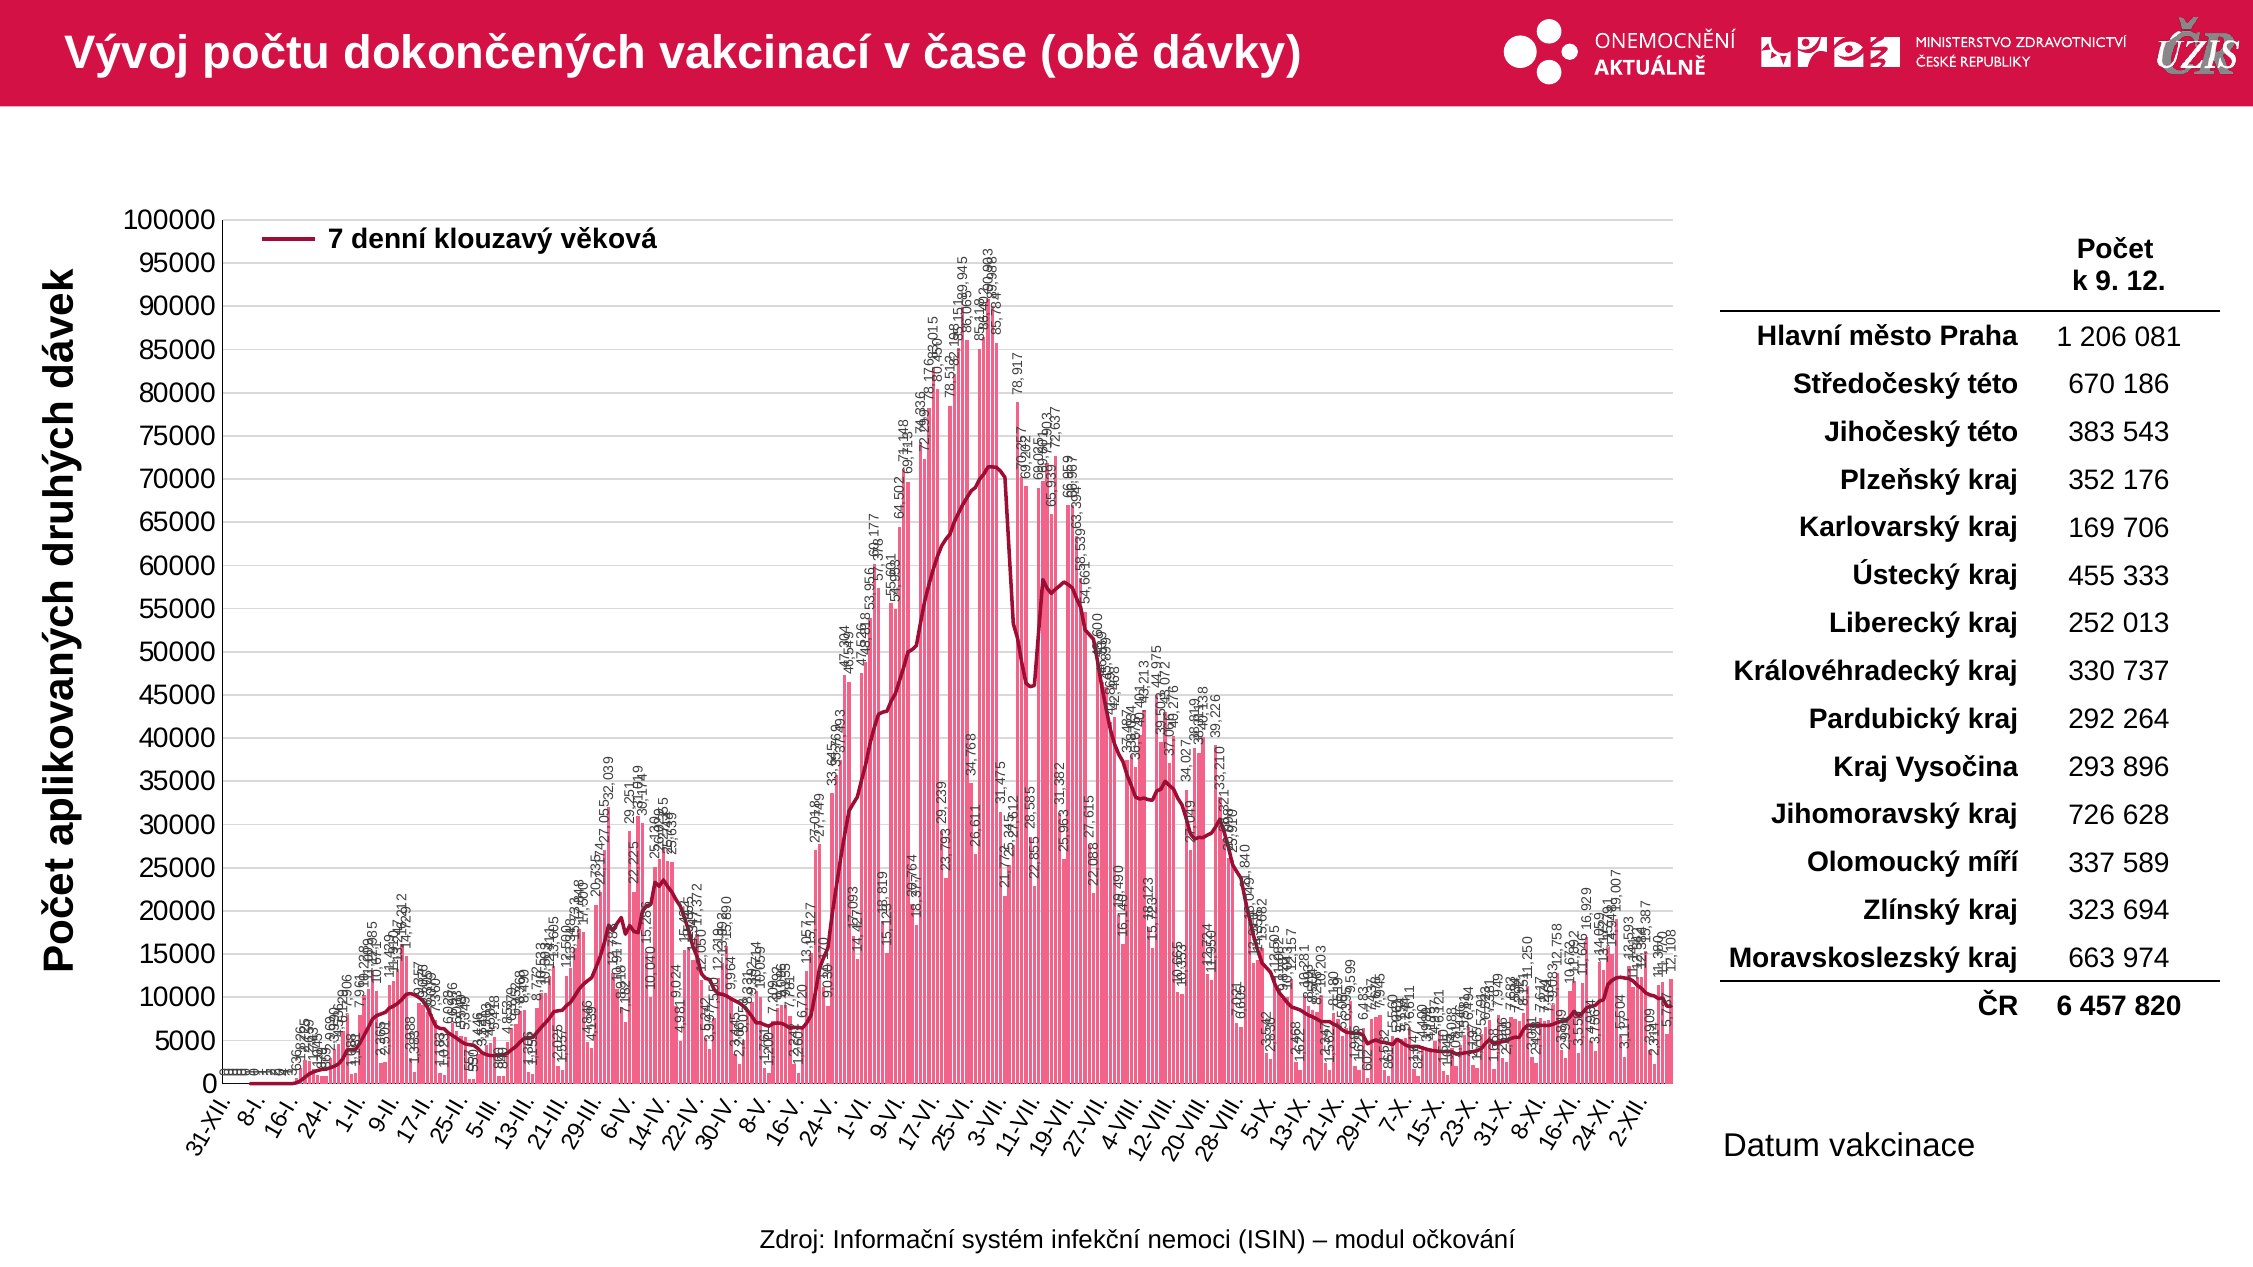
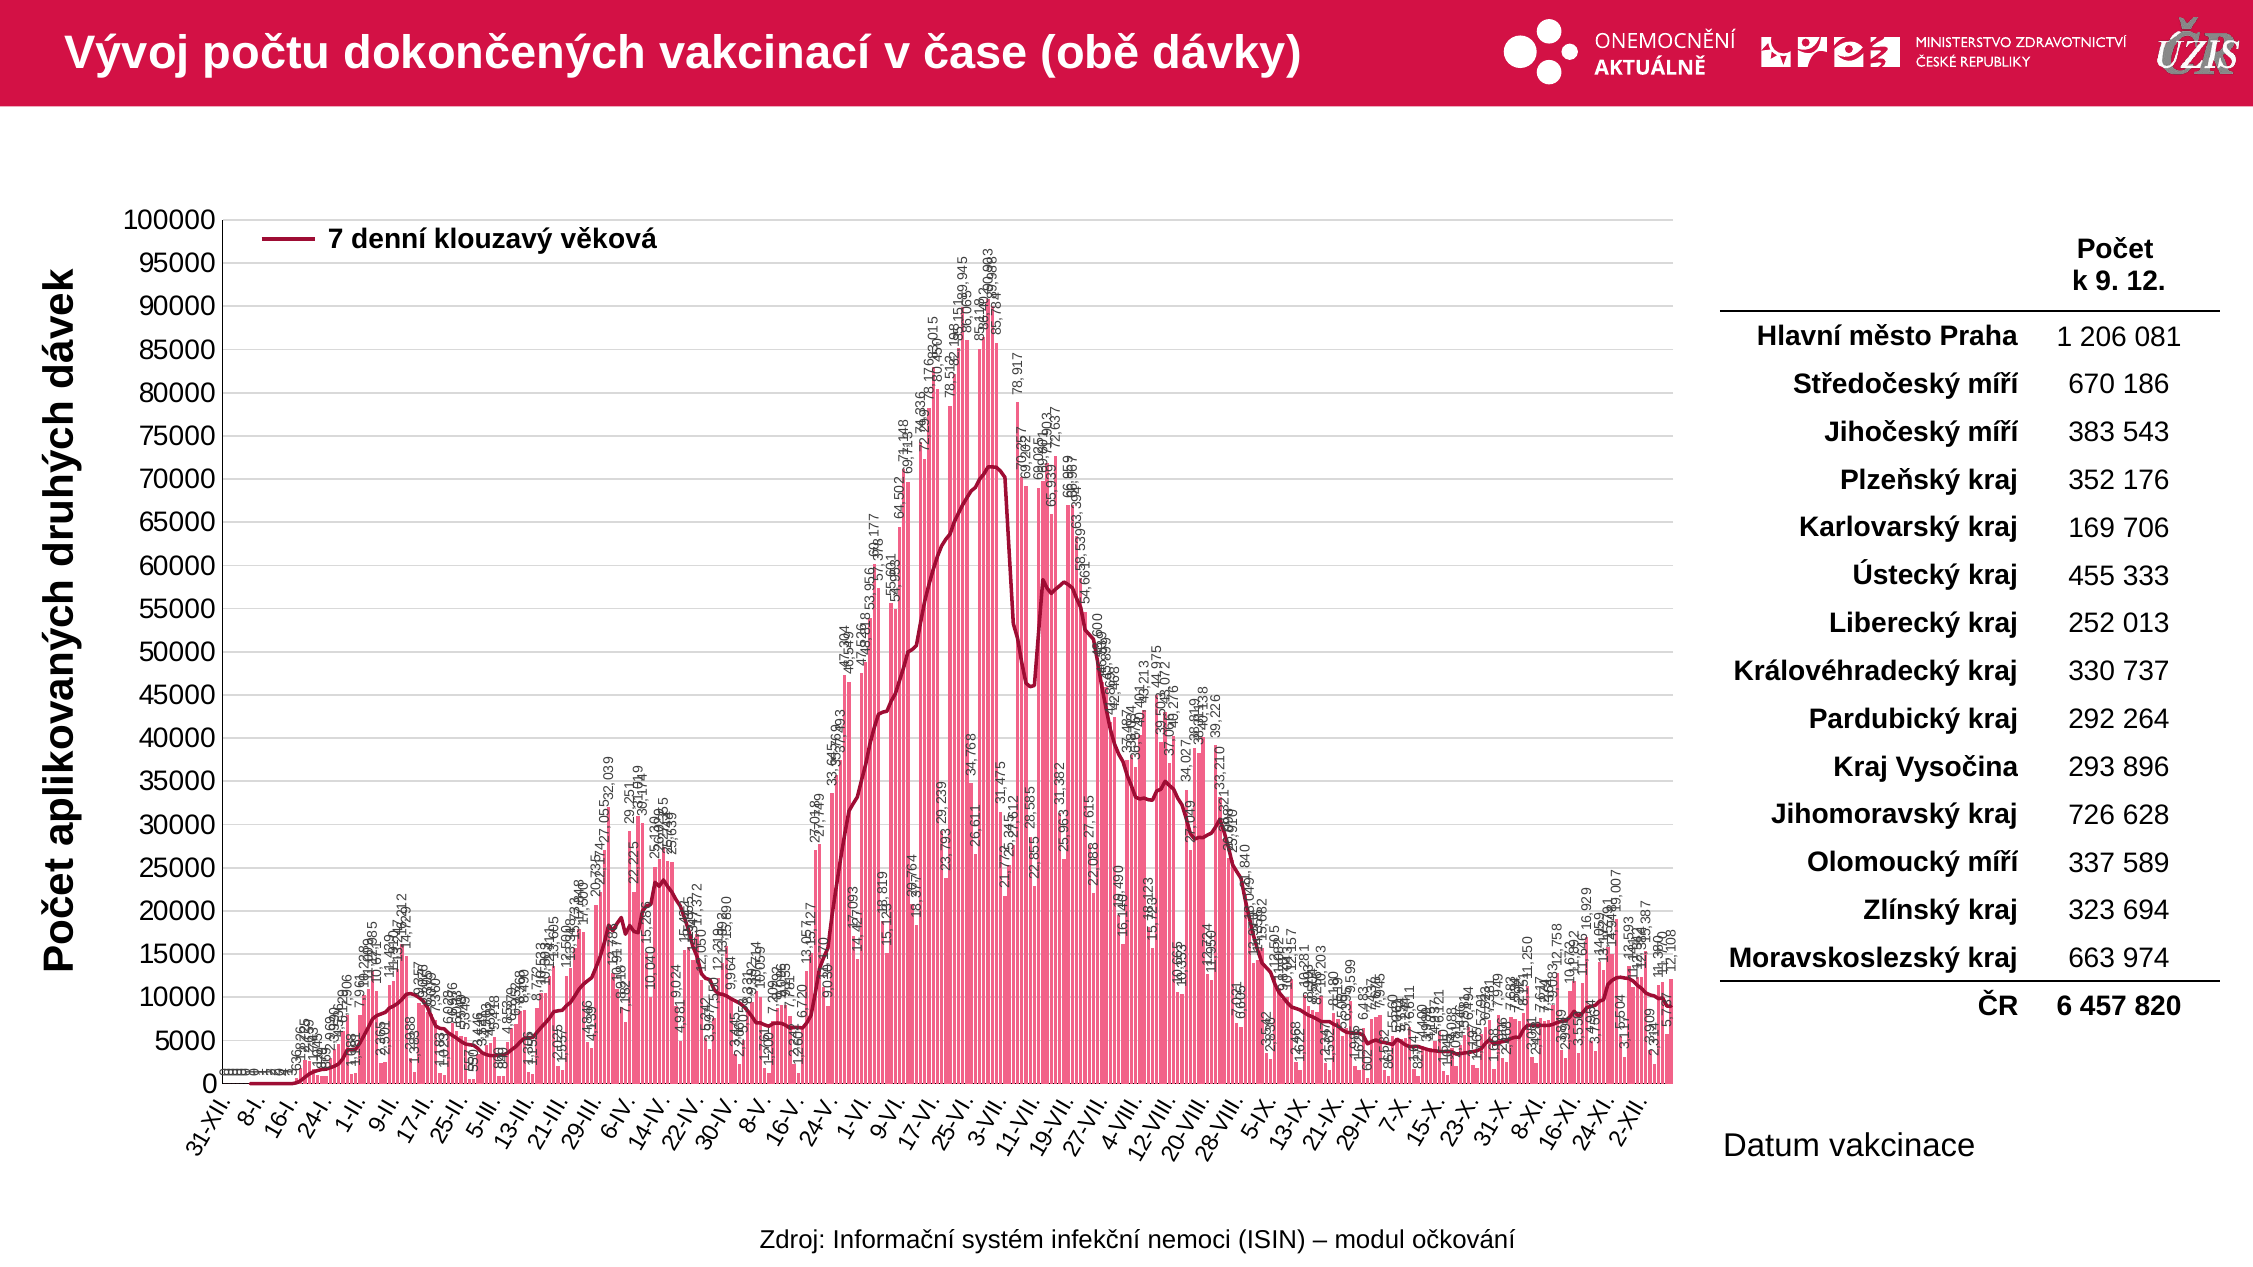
Středočeský této: této -> míří (1993, 384)
Jihočeský této: této -> míří (1993, 432)
